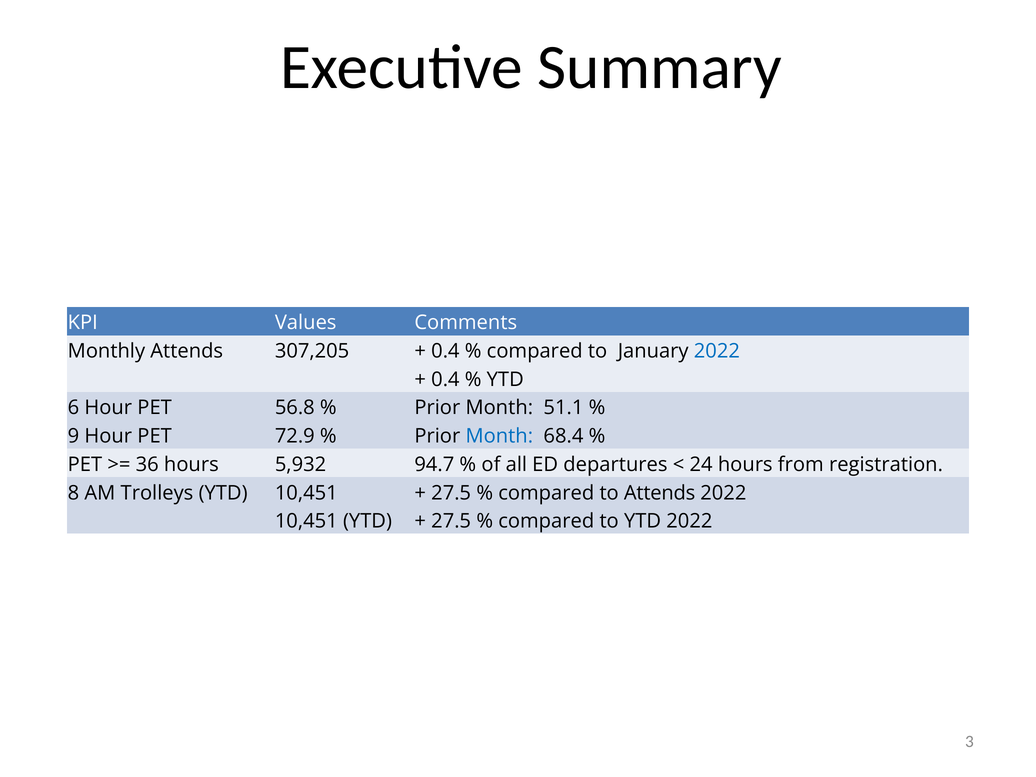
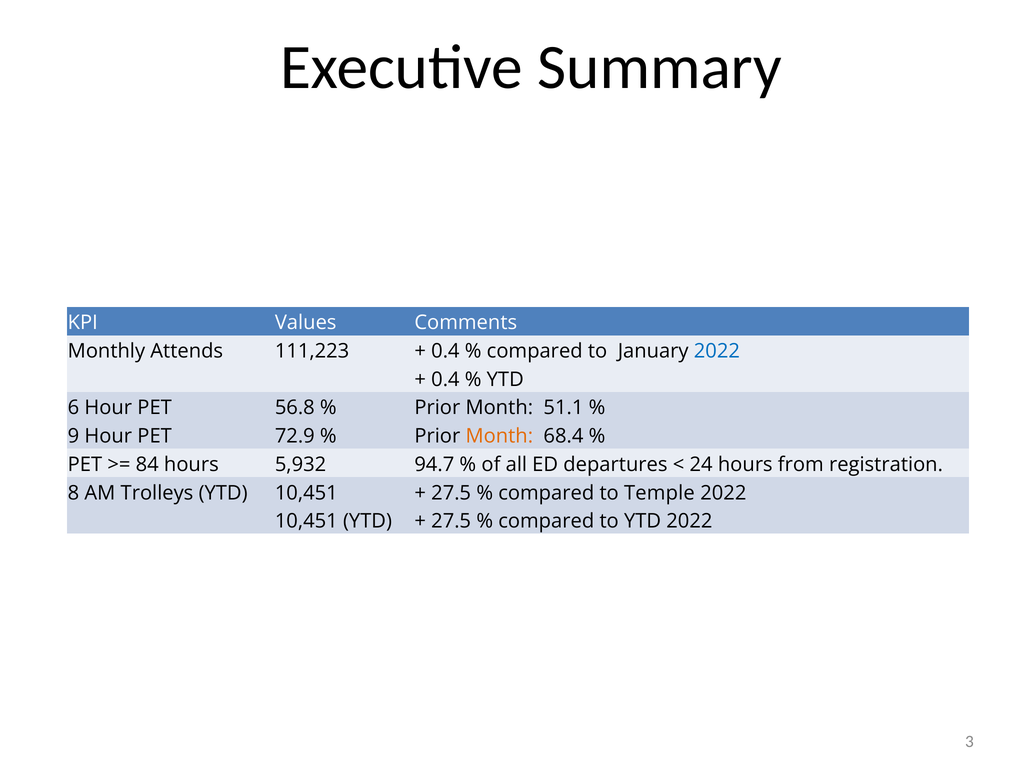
307,205: 307,205 -> 111,223 (312, 351)
Month colour: blue -> orange (499, 436)
36: 36 -> 84 (147, 465)
to Attends: Attends -> Temple (659, 493)
